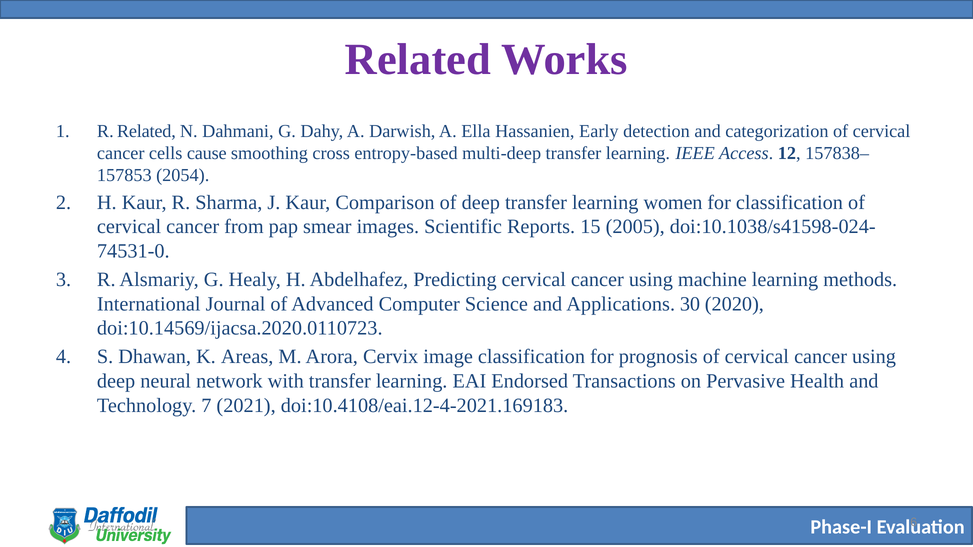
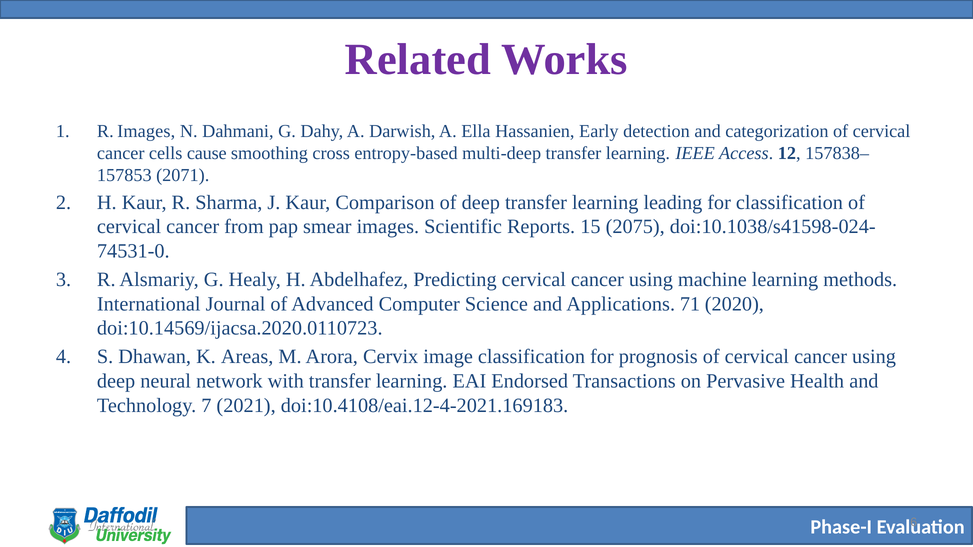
R Related: Related -> Images (146, 131)
2054: 2054 -> 2071 (183, 175)
women: women -> leading (673, 203)
2005: 2005 -> 2075 (635, 227)
30: 30 -> 71 (690, 304)
